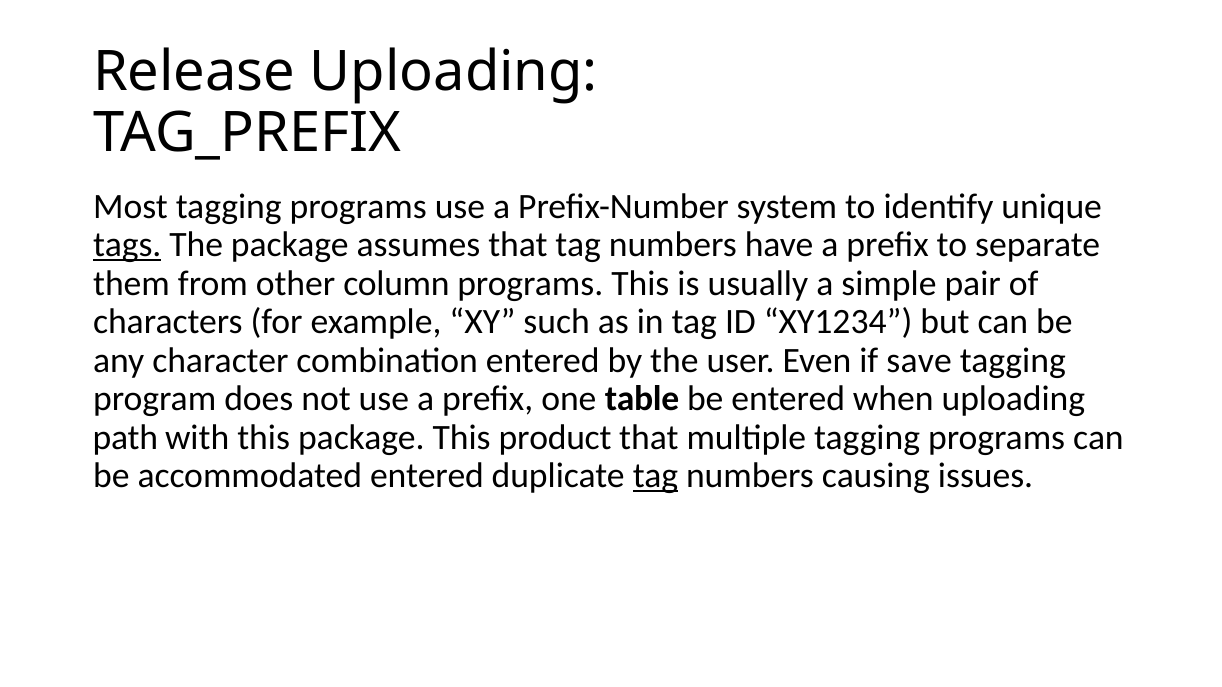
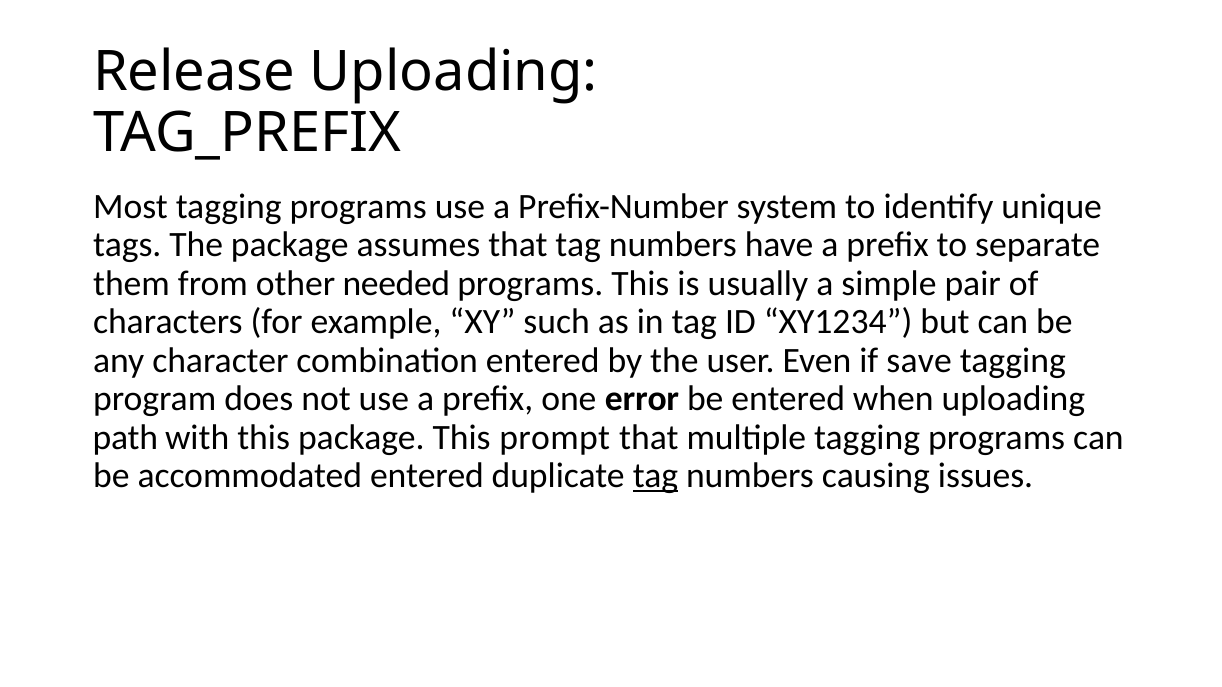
tags underline: present -> none (127, 245)
column: column -> needed (396, 284)
table: table -> error (642, 399)
product: product -> prompt (555, 438)
